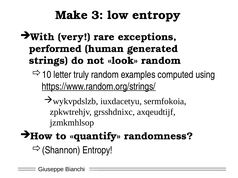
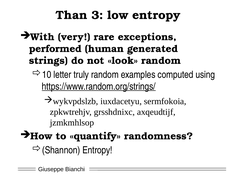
Make: Make -> Than (71, 15)
